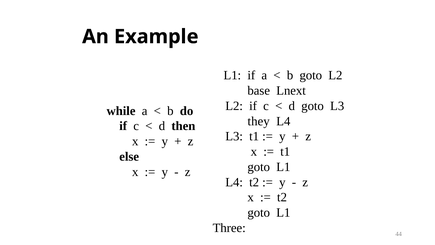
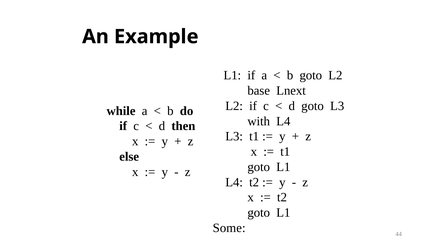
they: they -> with (259, 121)
Three: Three -> Some (229, 228)
